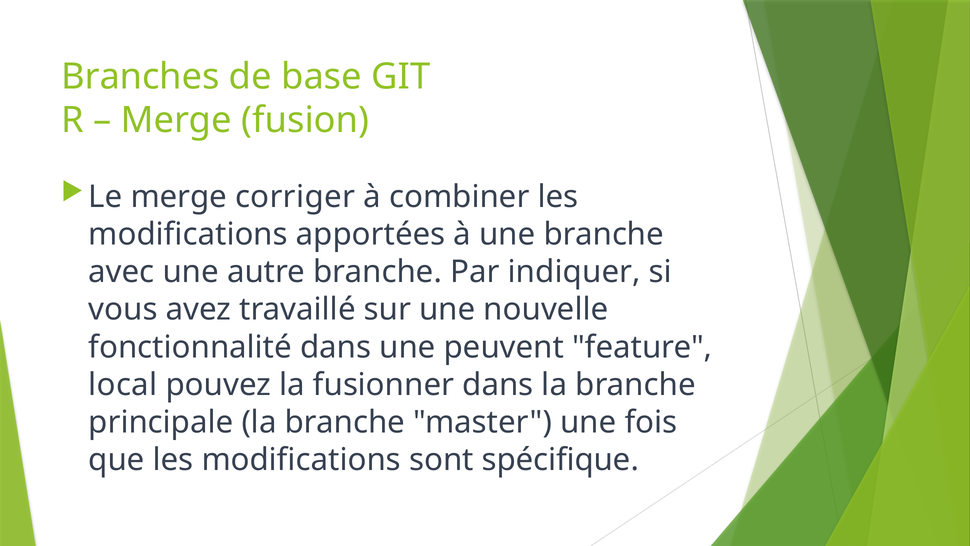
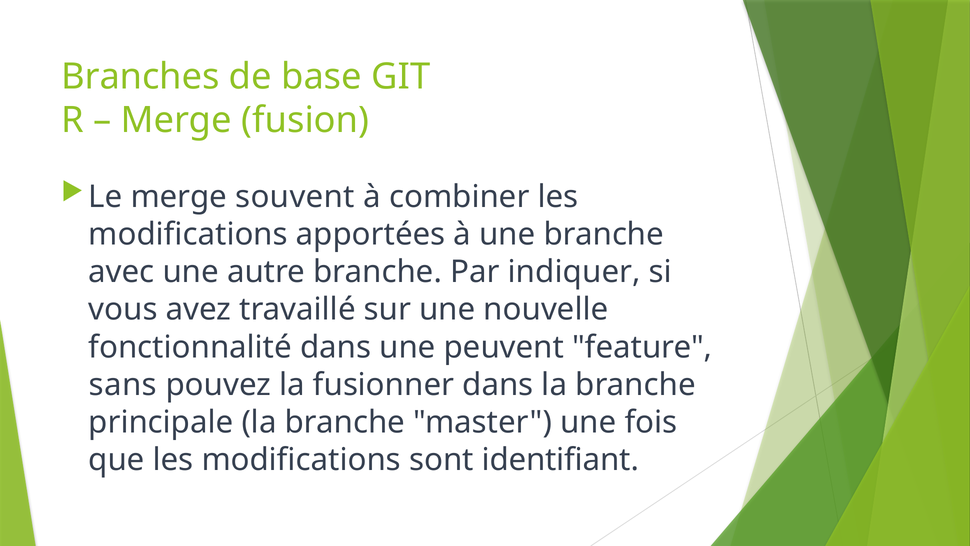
corriger: corriger -> souvent (295, 197)
local: local -> sans (123, 385)
spécifique: spécifique -> identifiant (560, 460)
